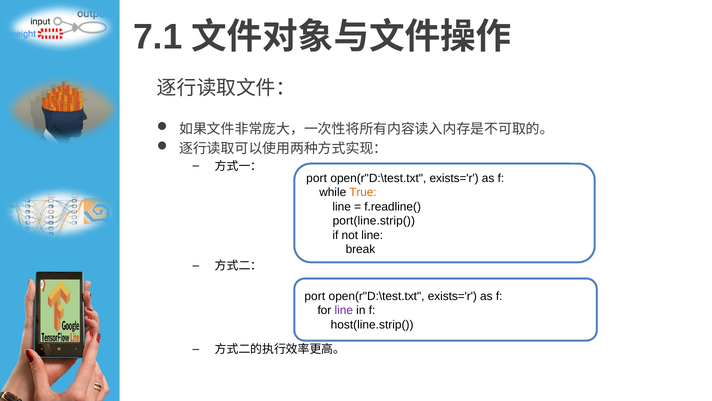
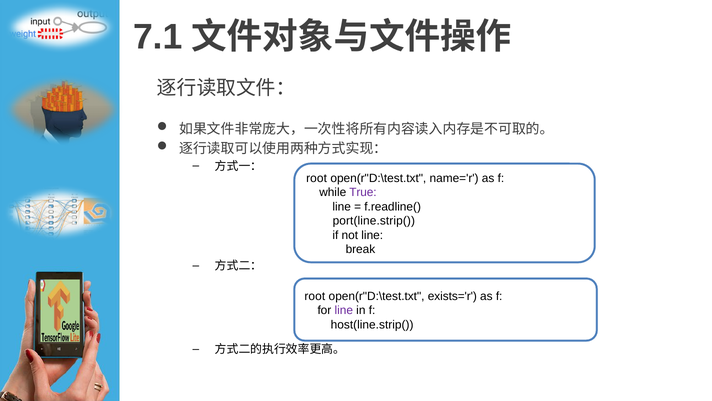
port: port -> root (317, 178)
exists='r: exists='r -> name='r (454, 178)
True colour: orange -> purple (363, 192)
port: port -> root (315, 296)
